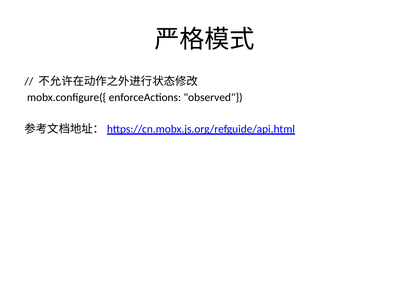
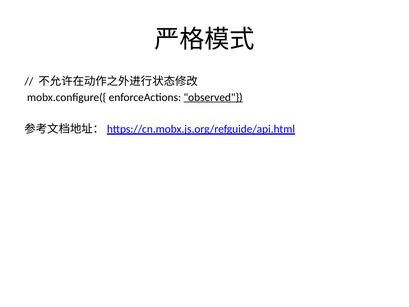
observed underline: none -> present (213, 97)
